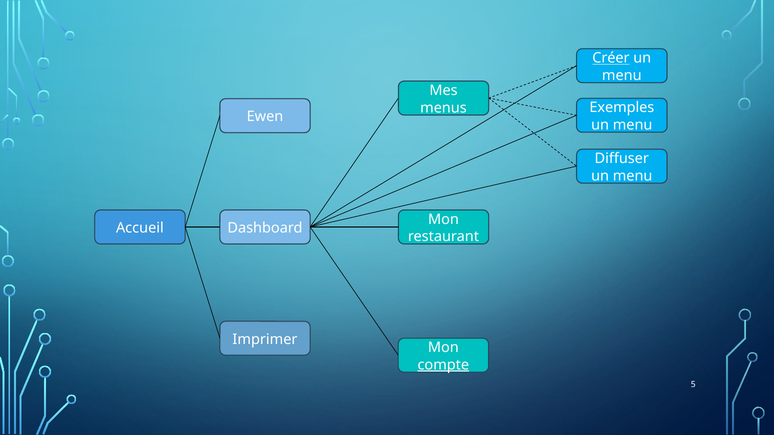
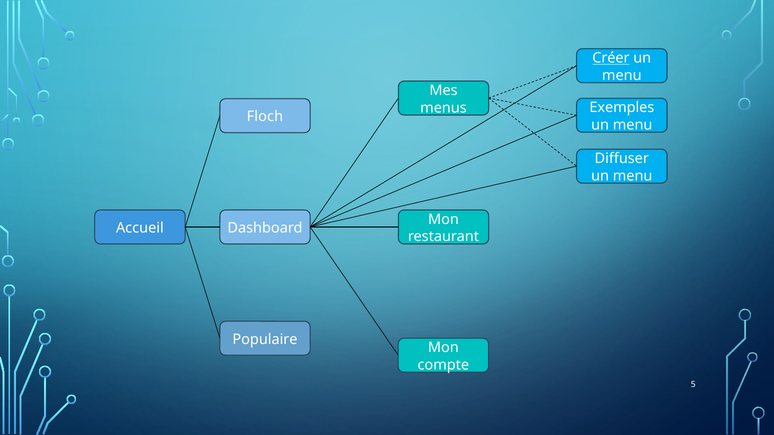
Ewen: Ewen -> Floch (265, 117)
Imprimer: Imprimer -> Populaire (265, 340)
compte underline: present -> none (443, 365)
